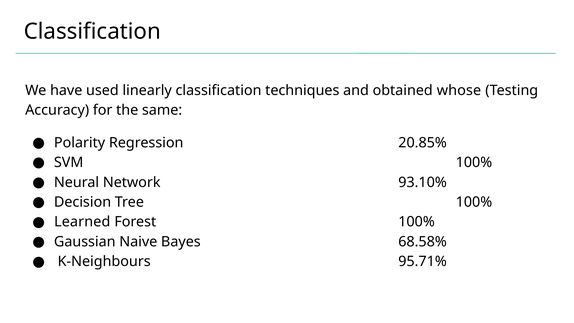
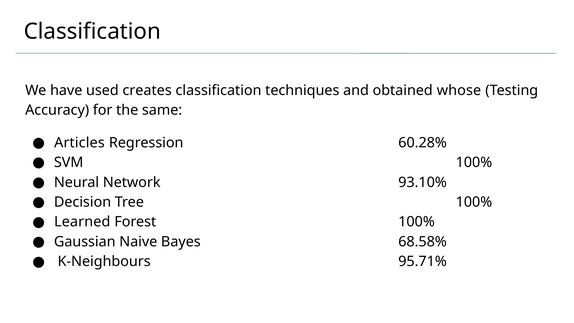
linearly: linearly -> creates (147, 90)
Polarity: Polarity -> Articles (79, 143)
20.85%: 20.85% -> 60.28% (423, 143)
